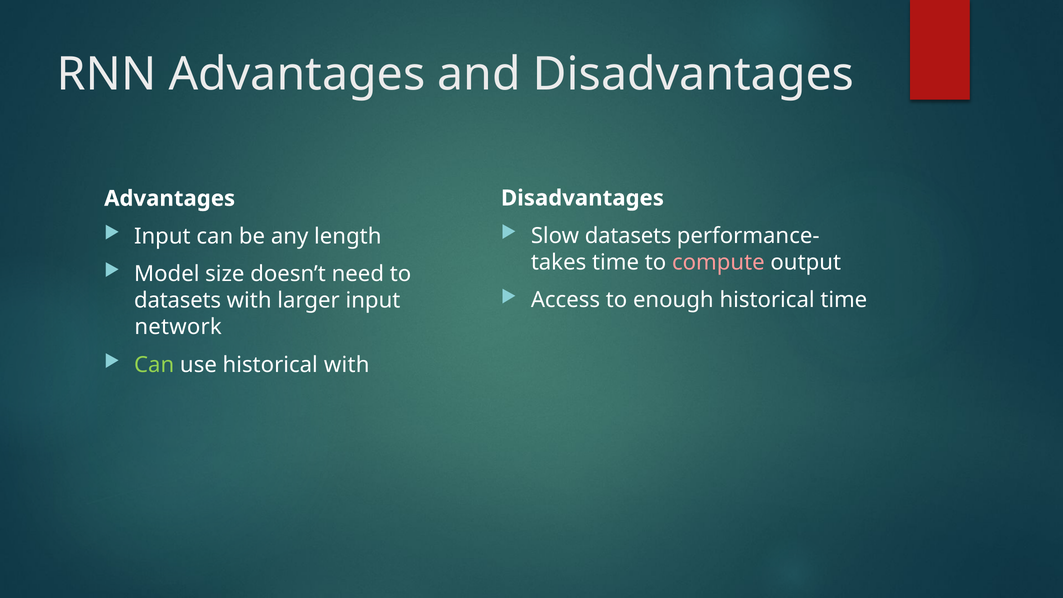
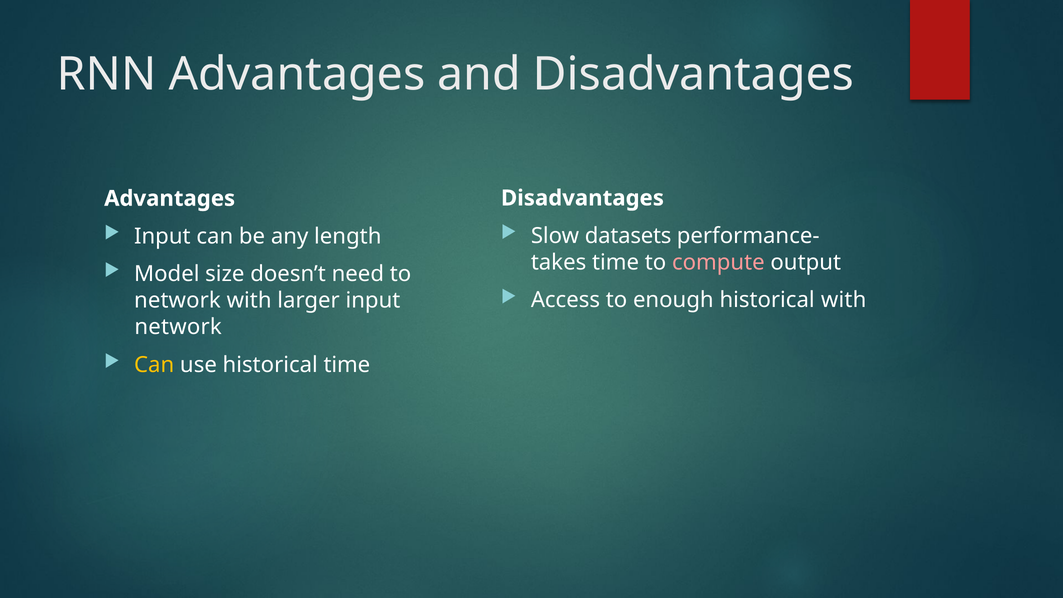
historical time: time -> with (844, 300)
datasets: datasets -> network (177, 300)
Can colour: light green -> yellow (154, 365)
historical with: with -> time (347, 365)
